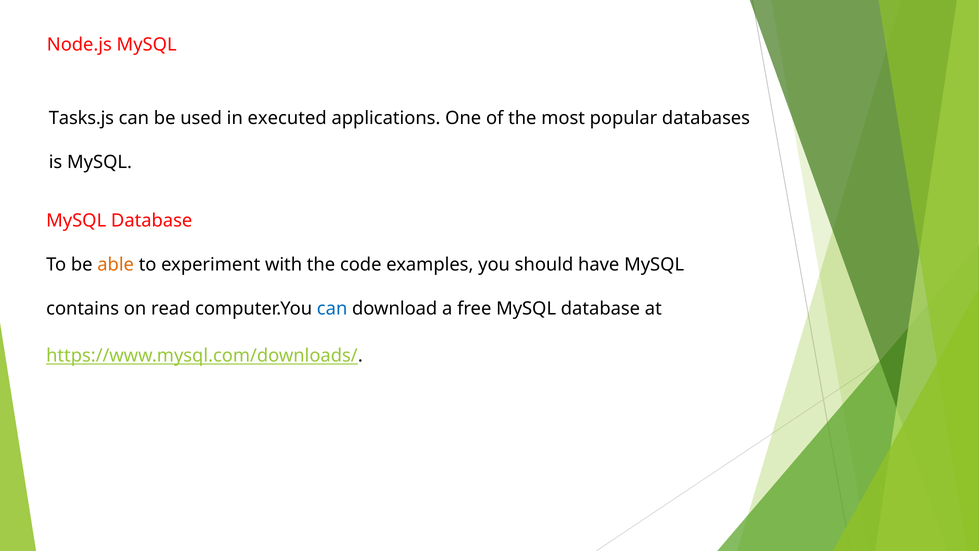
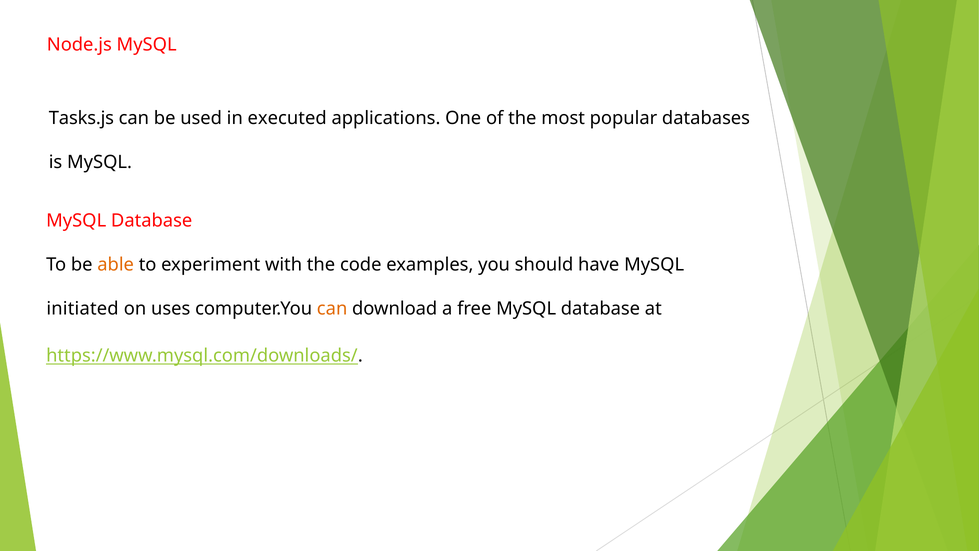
contains: contains -> initiated (83, 309)
read: read -> uses (171, 309)
can colour: blue -> orange (332, 309)
